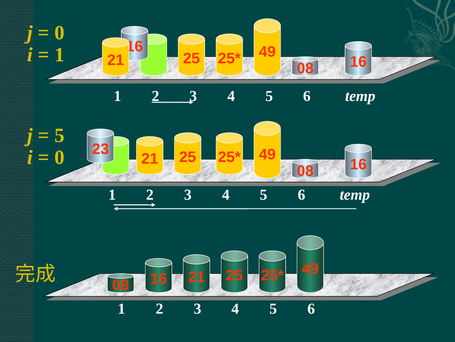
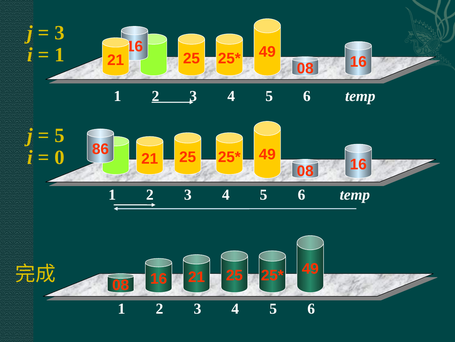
0: 0 -> 3 (60, 33)
23: 23 -> 86 (100, 149)
